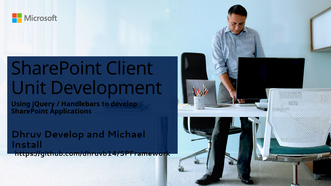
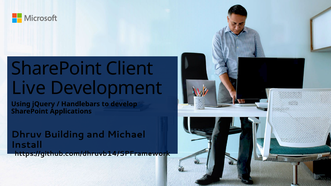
Unit: Unit -> Live (29, 88)
Dhruv Develop: Develop -> Building (64, 135)
